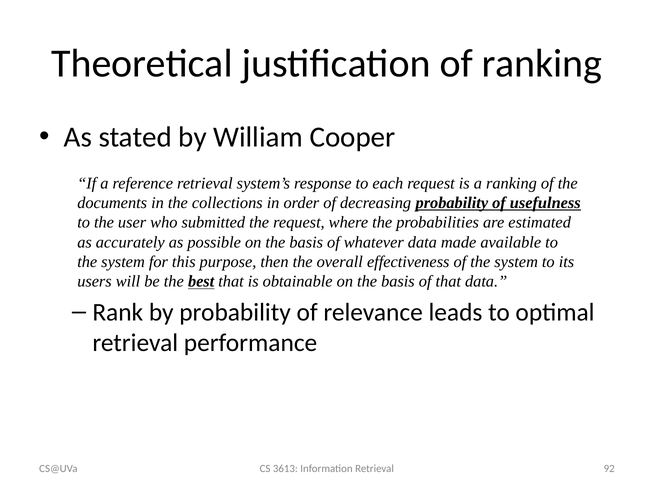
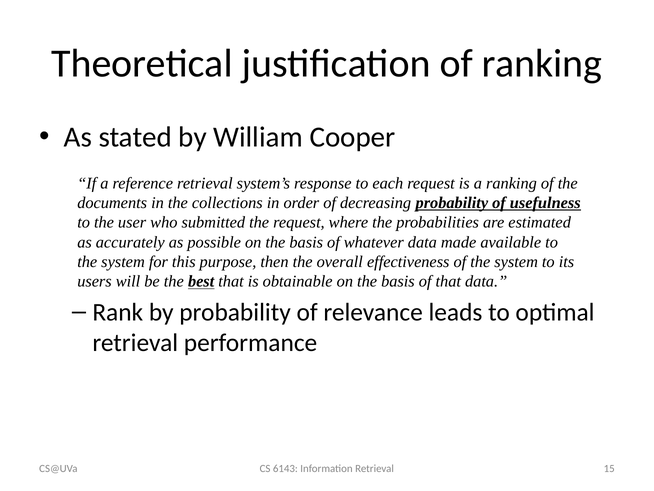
3613: 3613 -> 6143 (285, 468)
92: 92 -> 15 (609, 468)
